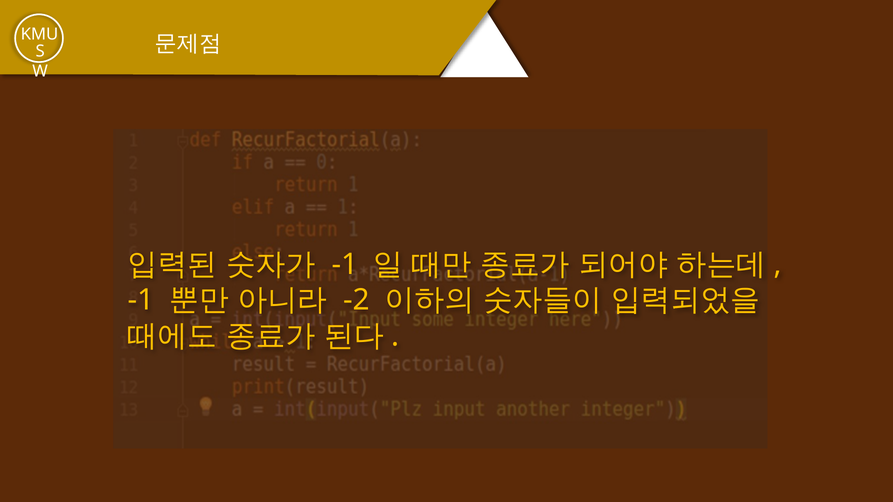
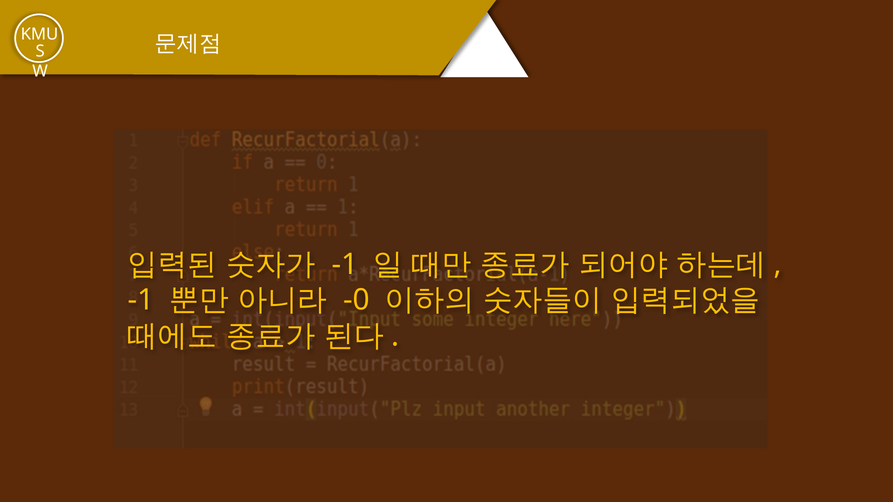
-2: -2 -> -0 (357, 300)
